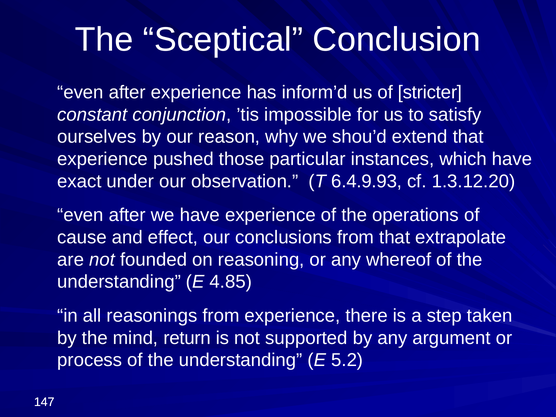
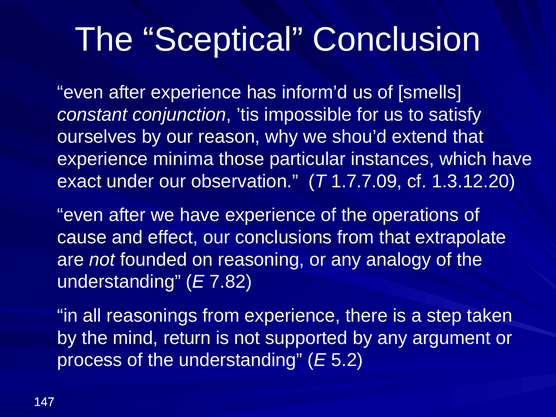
stricter: stricter -> smells (430, 92)
pushed: pushed -> minima (183, 159)
6.4.9.93: 6.4.9.93 -> 1.7.7.09 (367, 181)
whereof: whereof -> analogy (399, 260)
4.85: 4.85 -> 7.82 (231, 282)
